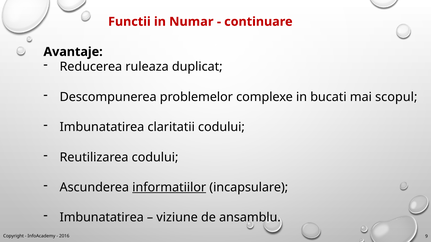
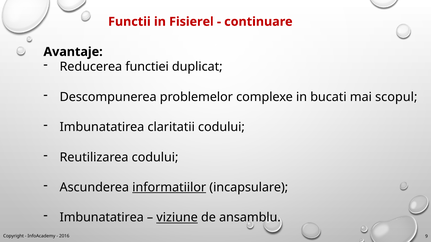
Numar: Numar -> Fisierel (191, 22)
ruleaza: ruleaza -> functiei (147, 67)
viziune underline: none -> present (177, 218)
